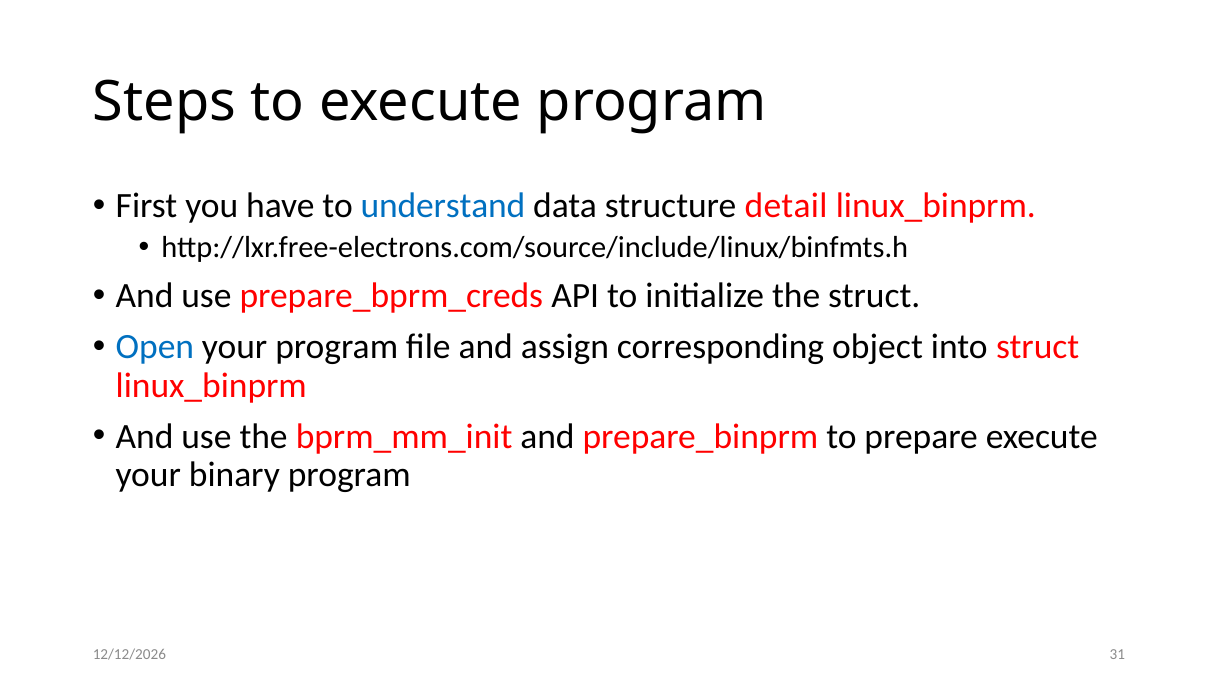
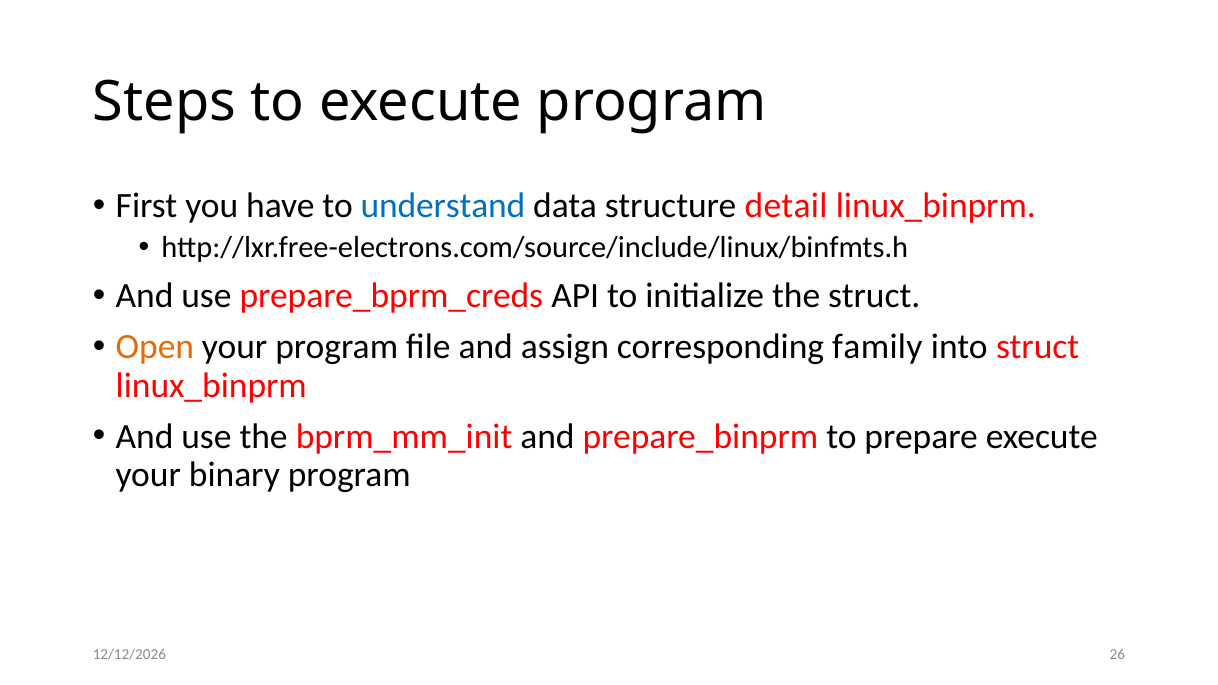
Open colour: blue -> orange (155, 347)
object: object -> family (877, 347)
31: 31 -> 26 (1117, 654)
